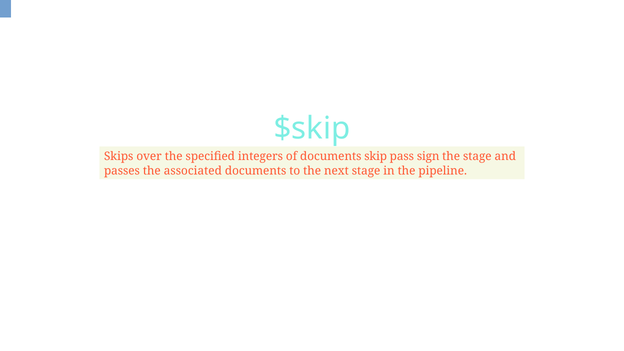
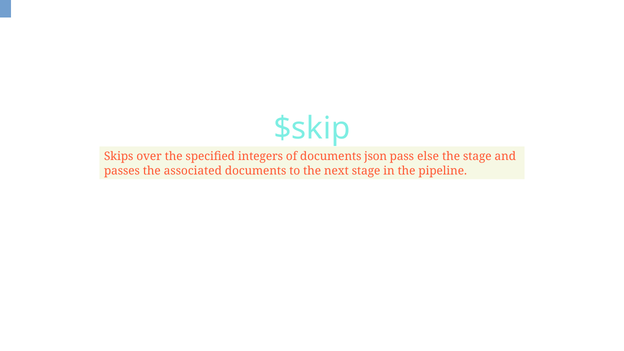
skip: skip -> json (376, 157)
sign: sign -> else (428, 157)
